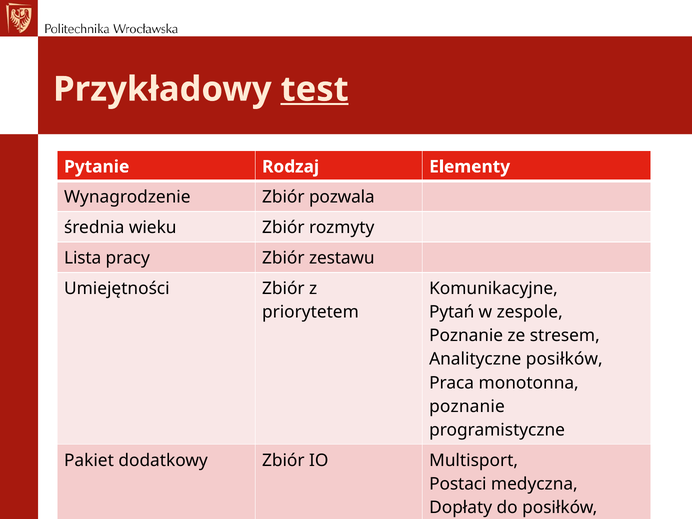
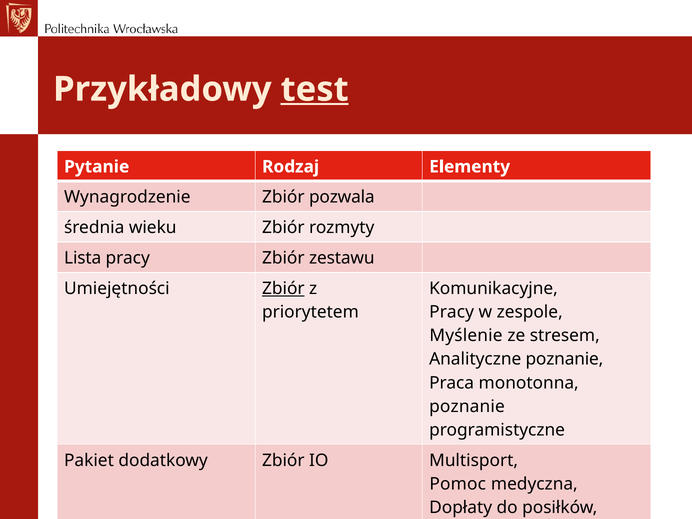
Zbiór underline: none -> present (283, 289)
Pytań: Pytań -> Pracy (452, 312)
Poznanie: Poznanie -> Myślenie (466, 336)
Analityczne posiłków: posiłków -> poznanie (564, 359)
Postaci: Postaci -> Pomoc (458, 484)
